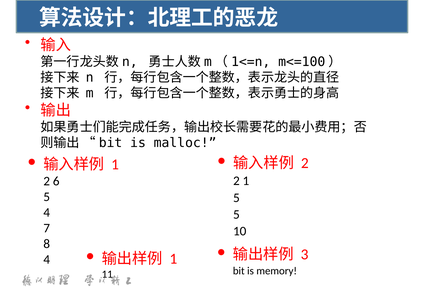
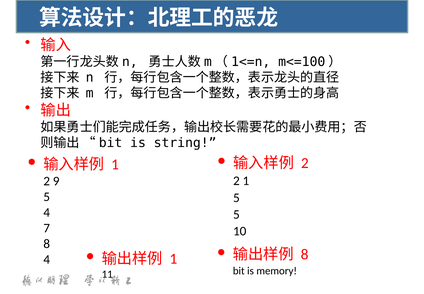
malloc: malloc -> string (185, 143)
6: 6 -> 9 (56, 181)
3: 3 -> 8 (305, 254)
